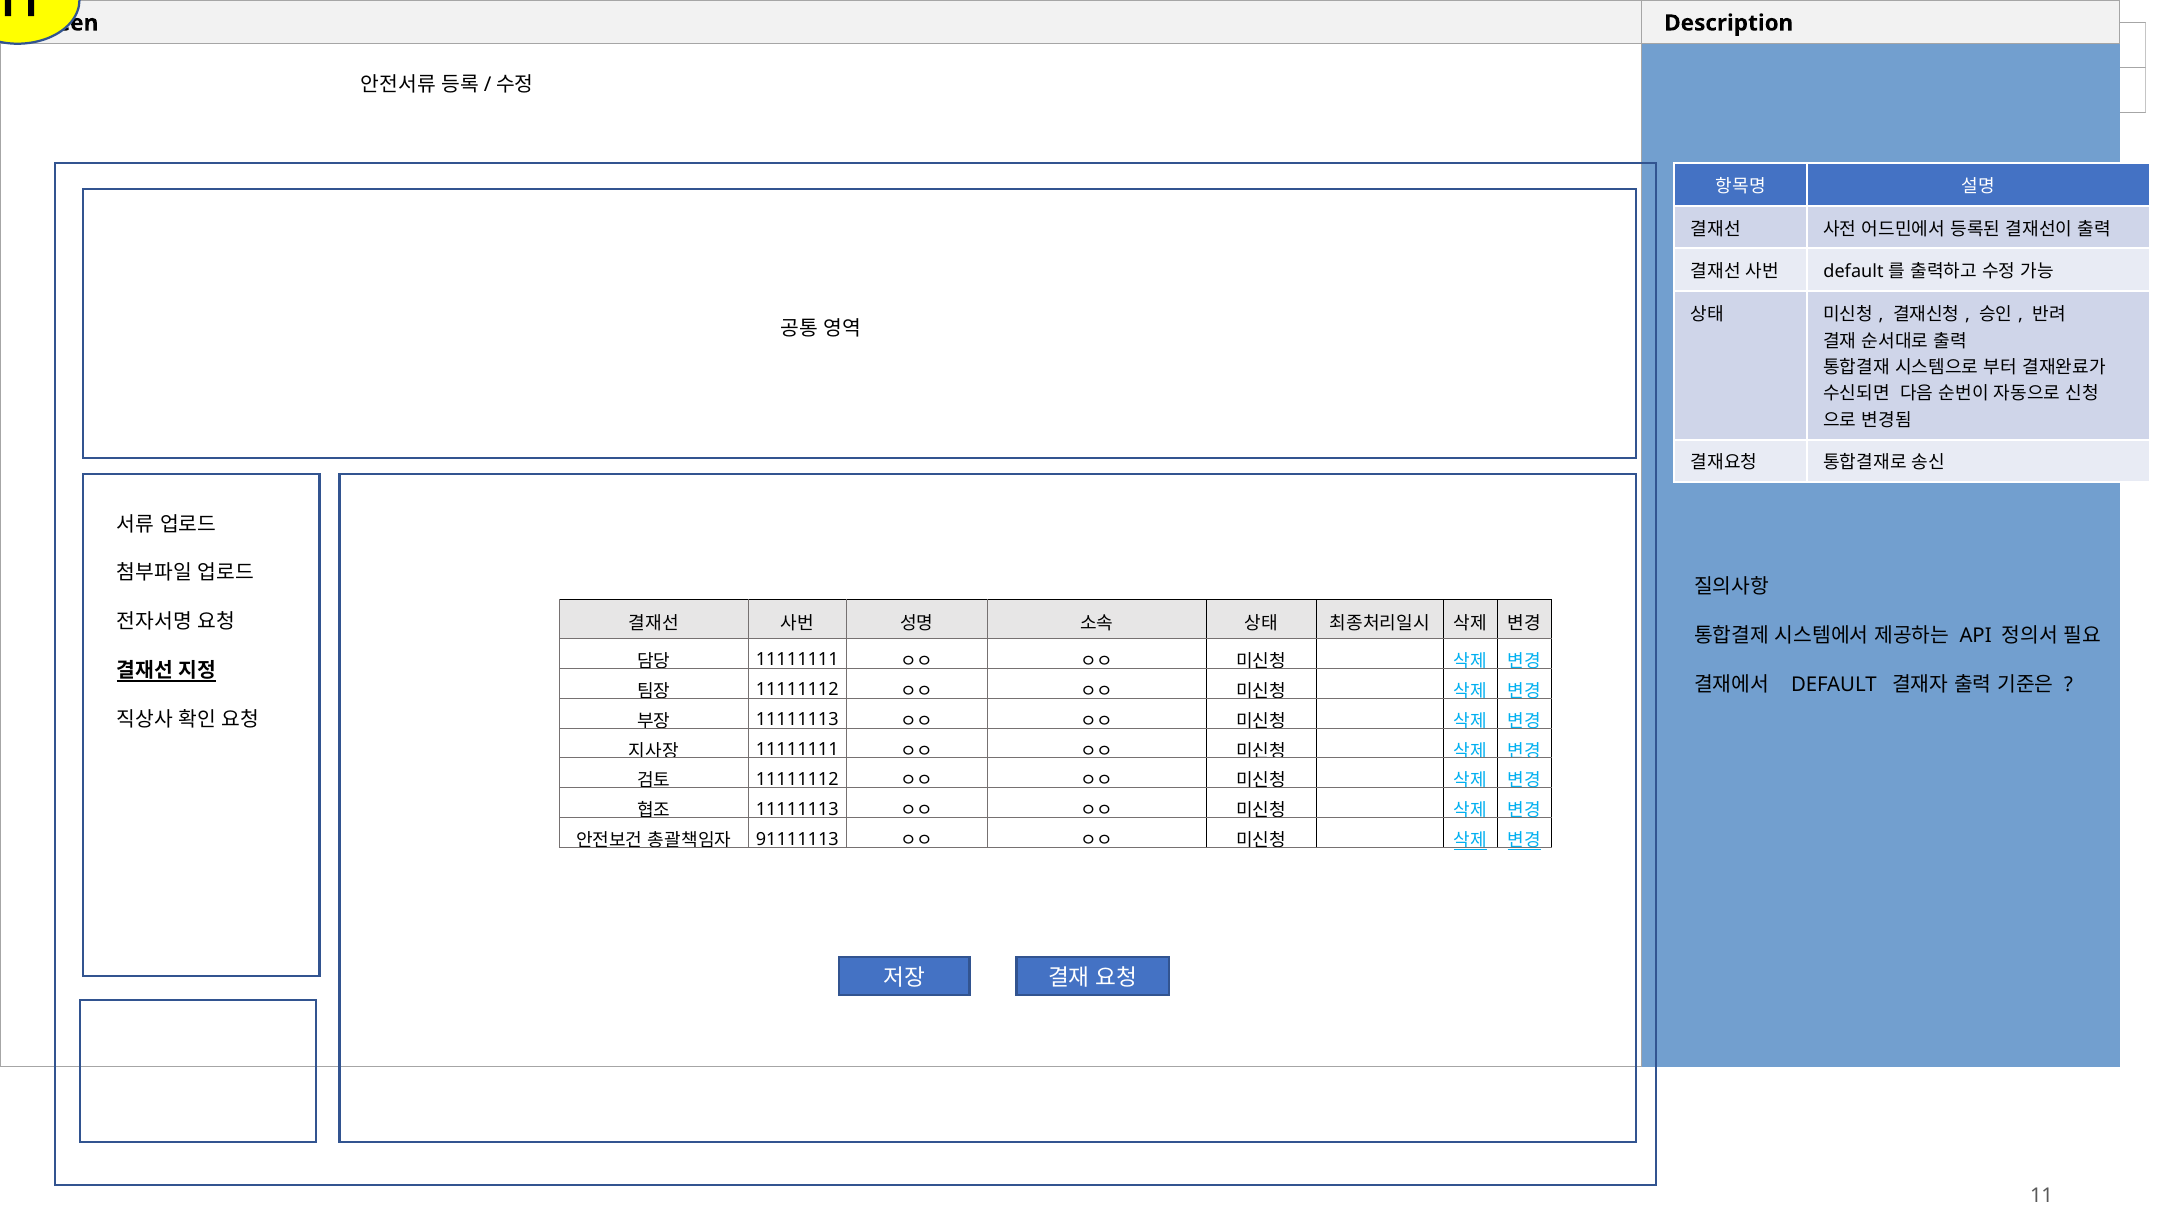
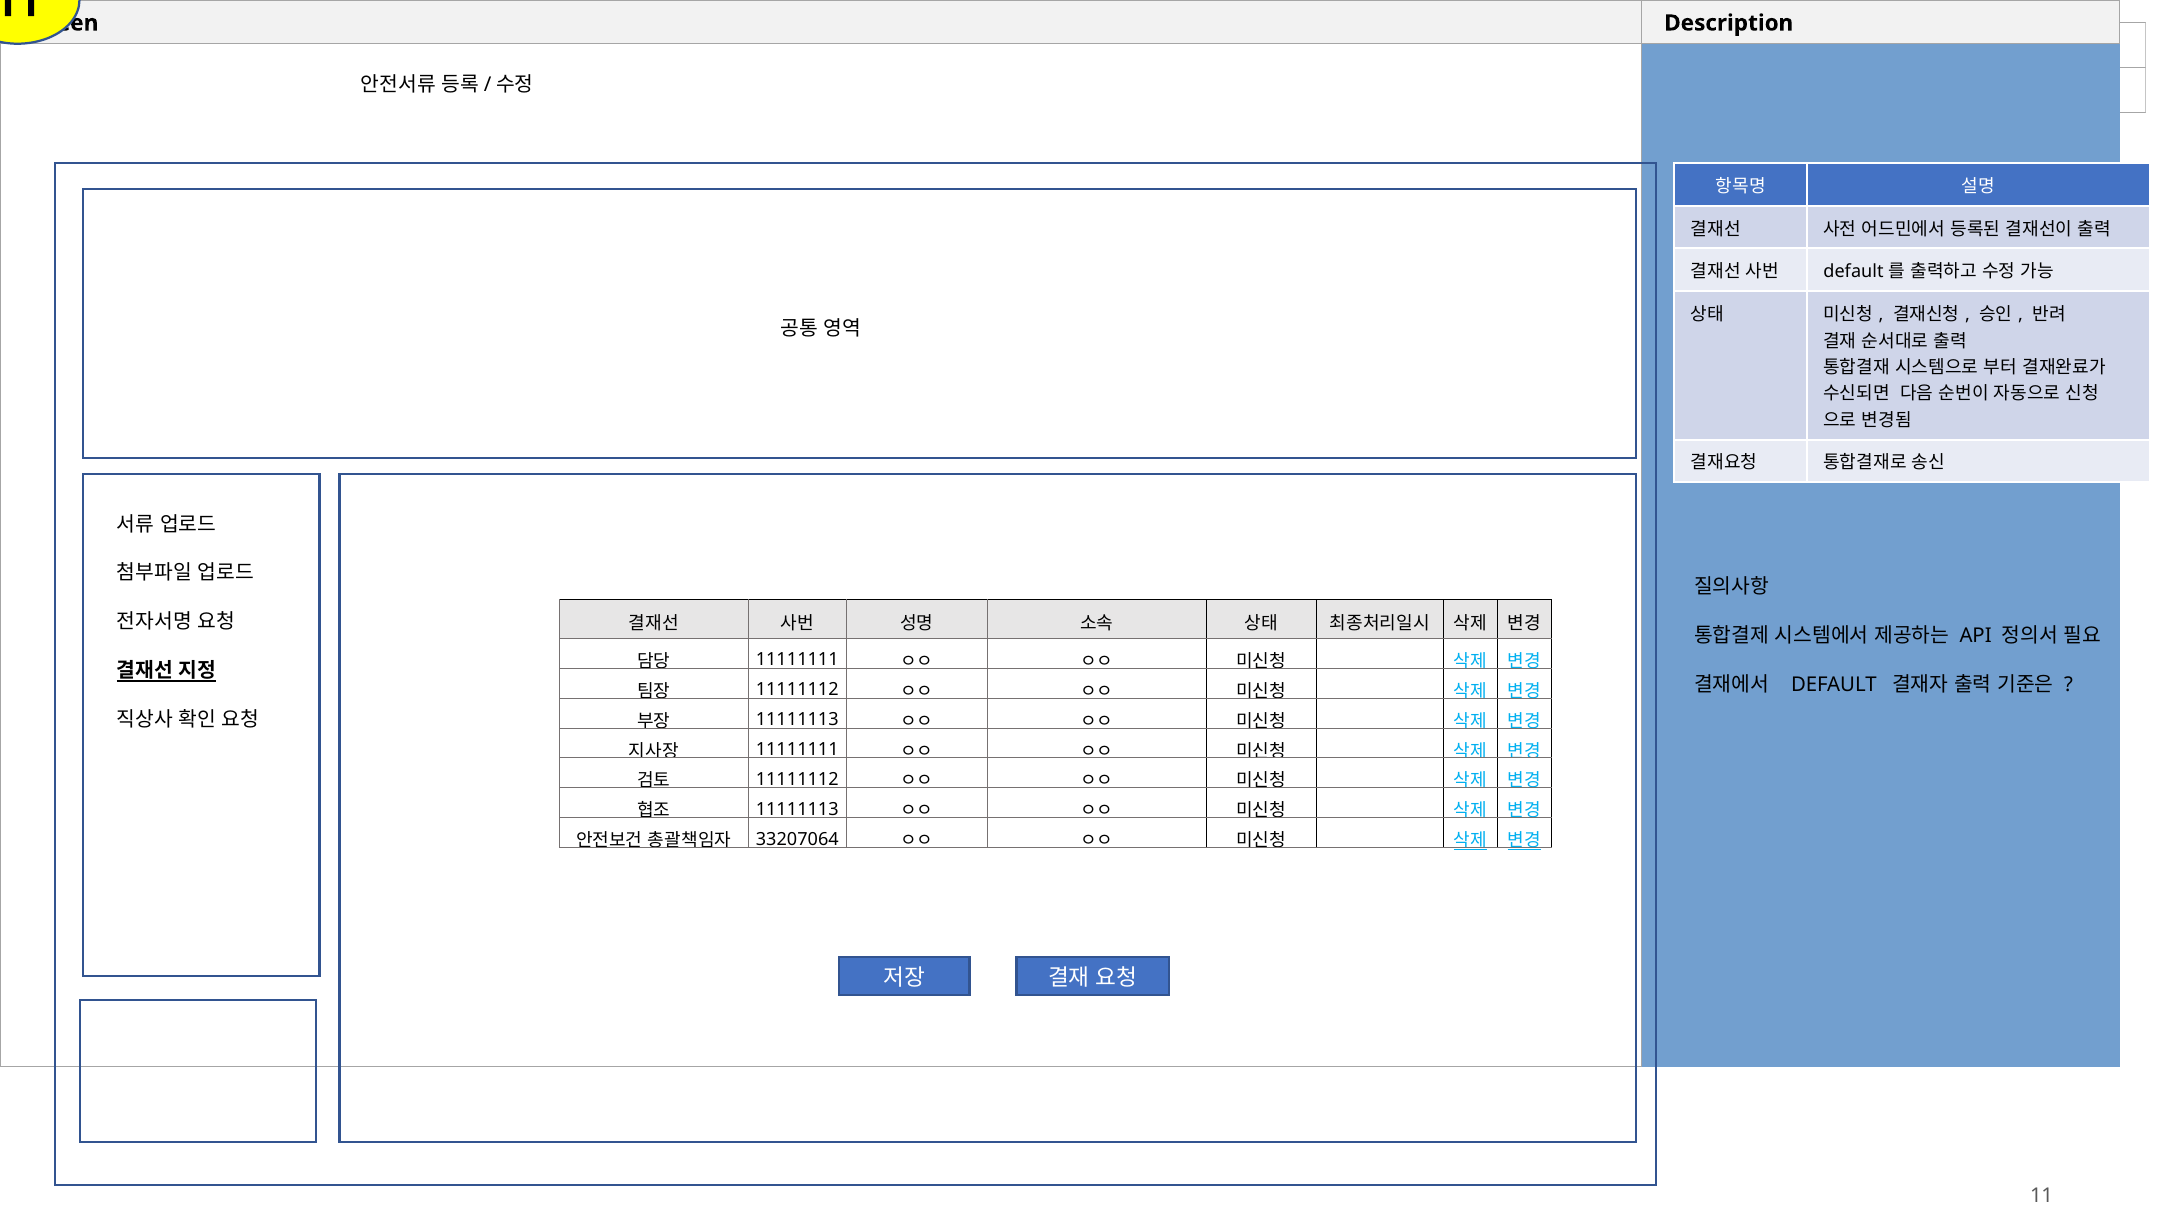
91111113: 91111113 -> 33207064 (797, 839)
